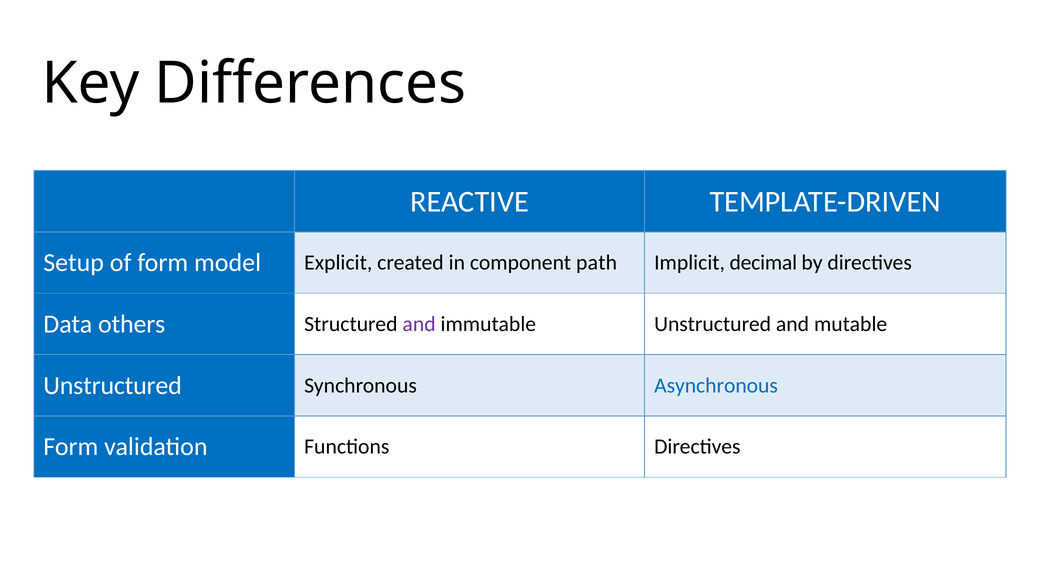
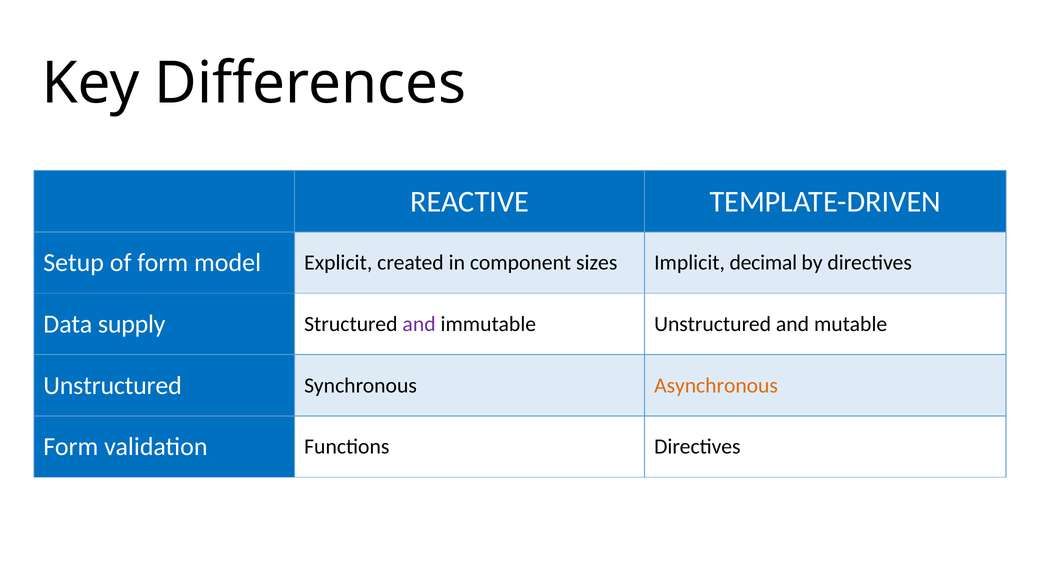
path: path -> sizes (597, 263)
others: others -> supply (132, 324)
Asynchronous colour: blue -> orange (716, 386)
